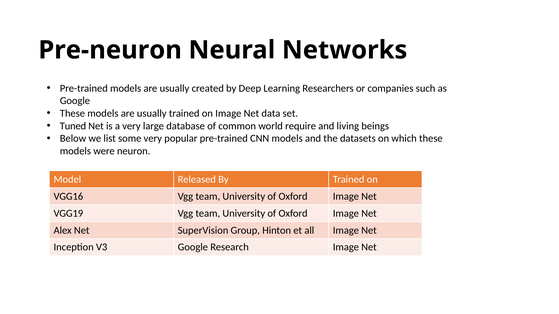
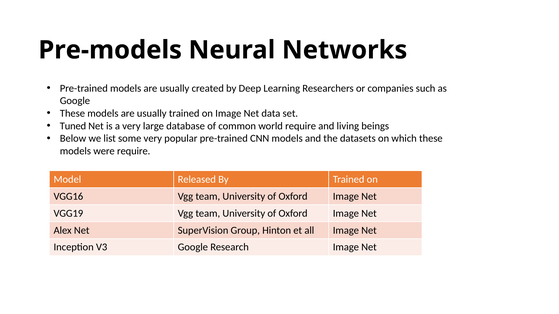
Pre-neuron: Pre-neuron -> Pre-models (110, 50)
were neuron: neuron -> require (134, 151)
